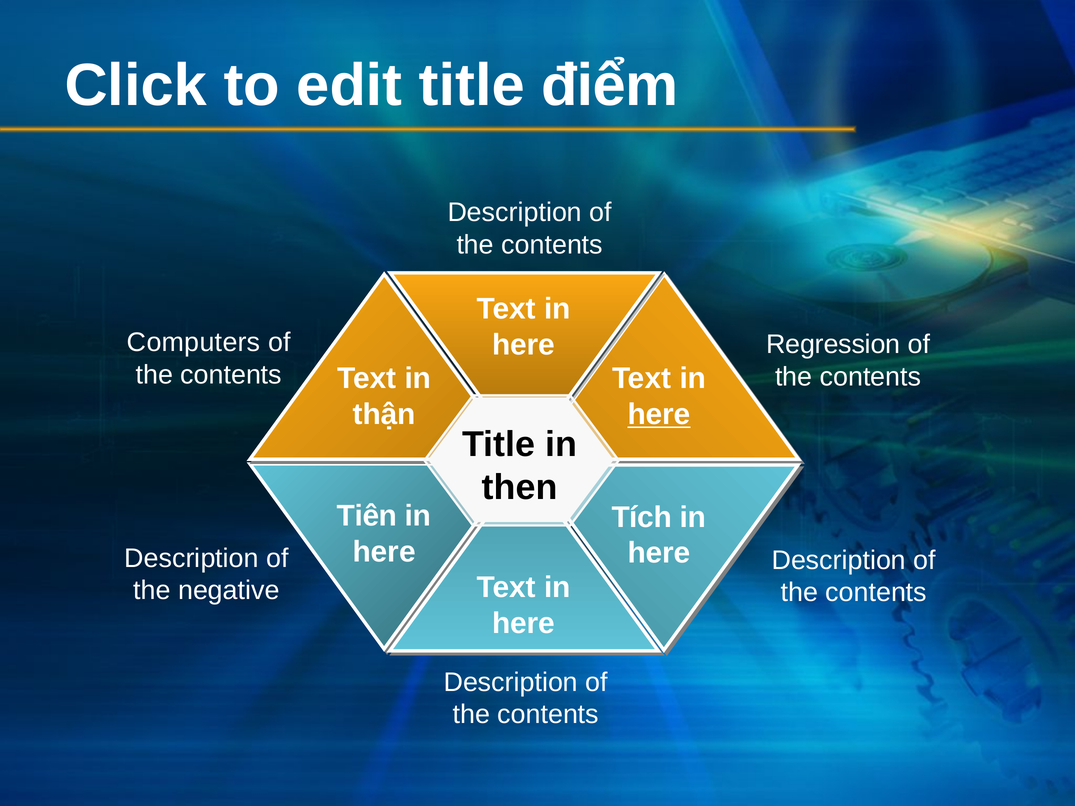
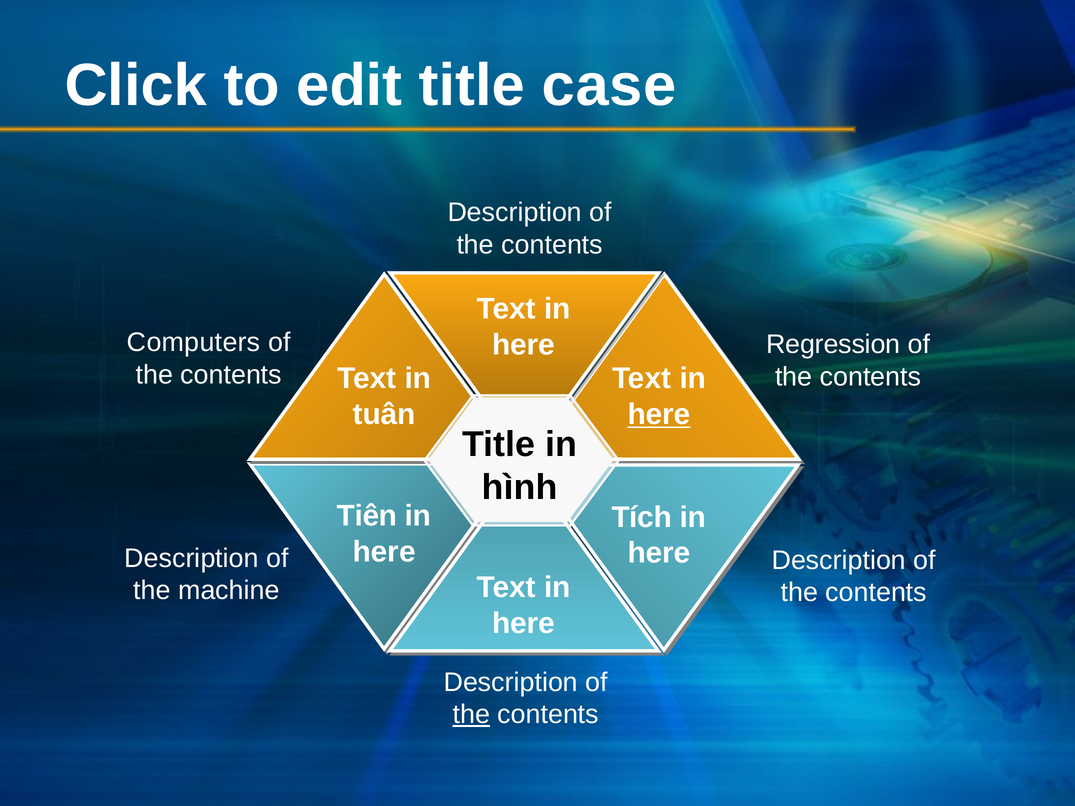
điểm: điểm -> case (609, 86)
thận: thận -> tuân (384, 415)
then: then -> hình (520, 488)
negative: negative -> machine (229, 591)
the underline: none -> present (471, 715)
